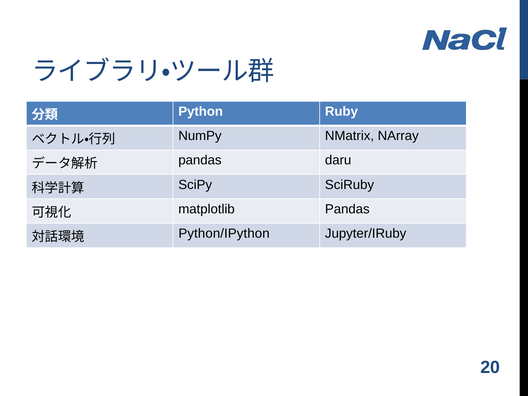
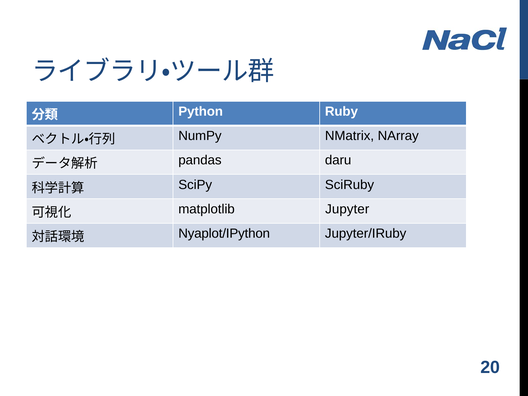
matplotlib Pandas: Pandas -> Jupyter (347, 209)
Python/IPython: Python/IPython -> Nyaplot/IPython (224, 233)
